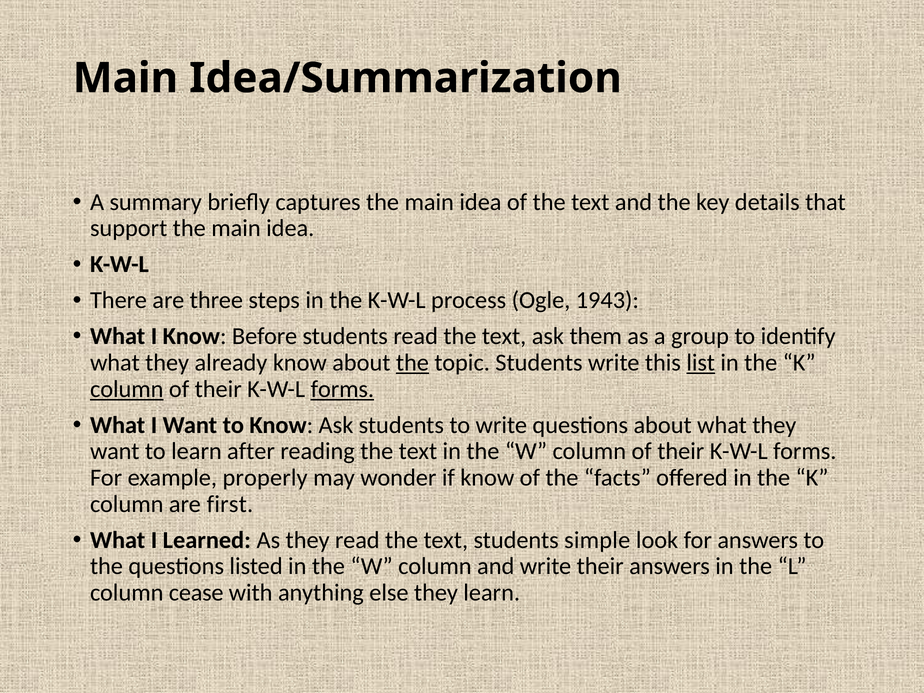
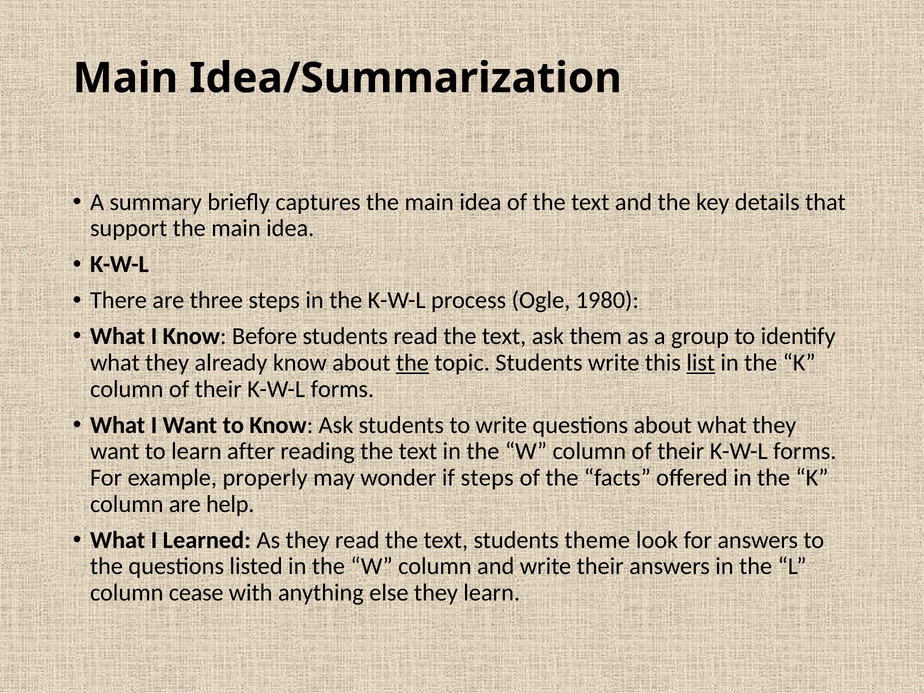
1943: 1943 -> 1980 (607, 300)
column underline: present -> none (127, 389)
forms underline: present -> none (342, 389)
if know: know -> steps (487, 478)
first: first -> help (230, 504)
simple: simple -> theme (597, 540)
